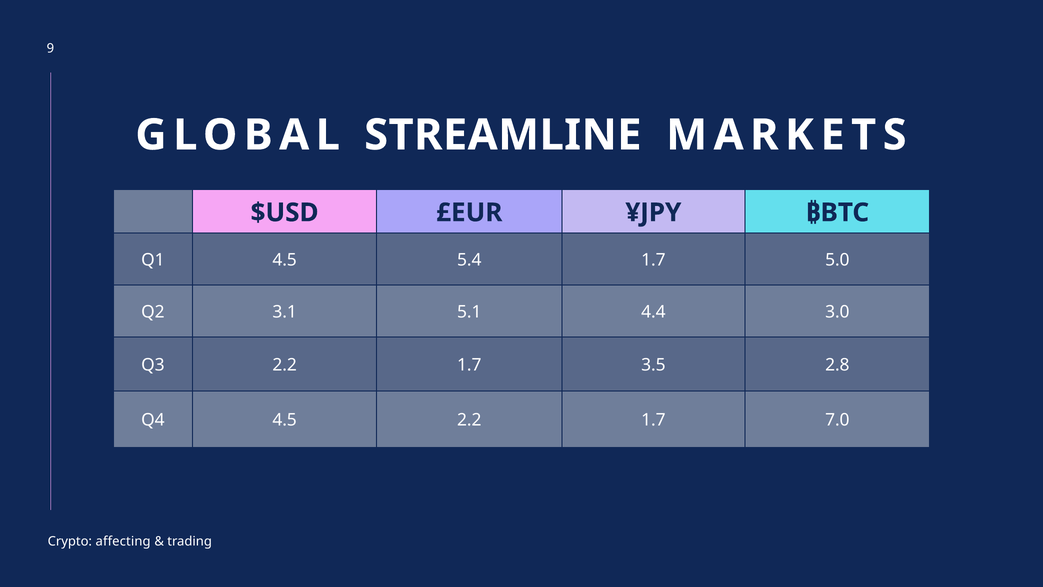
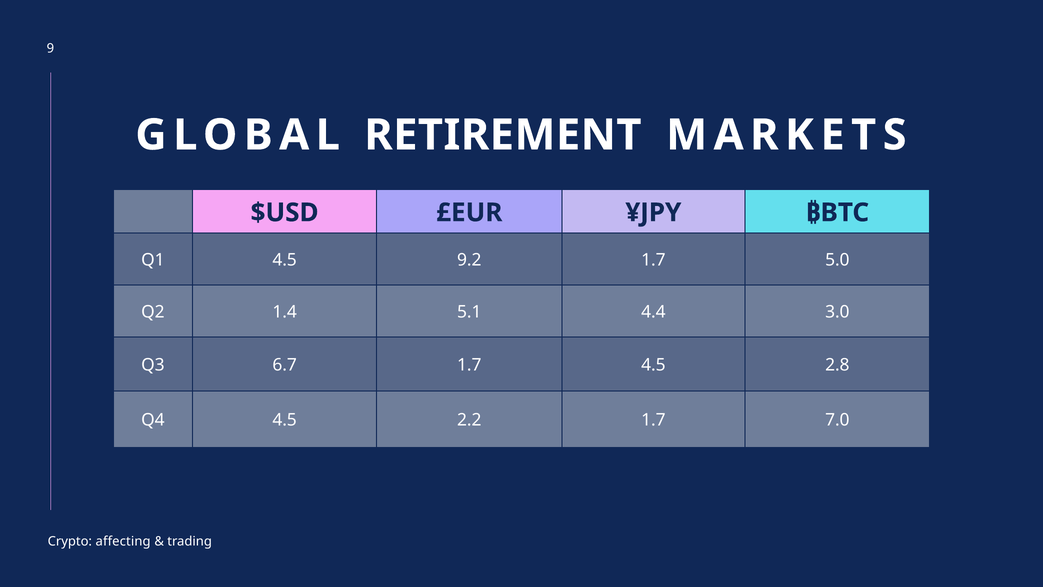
STREAMLINE: STREAMLINE -> RETIREMENT (503, 135)
5.4: 5.4 -> 9.2 (469, 260)
3.1: 3.1 -> 1.4 (285, 312)
Q3 2.2: 2.2 -> 6.7 (285, 365)
1.7 3.5: 3.5 -> 4.5 (653, 365)
